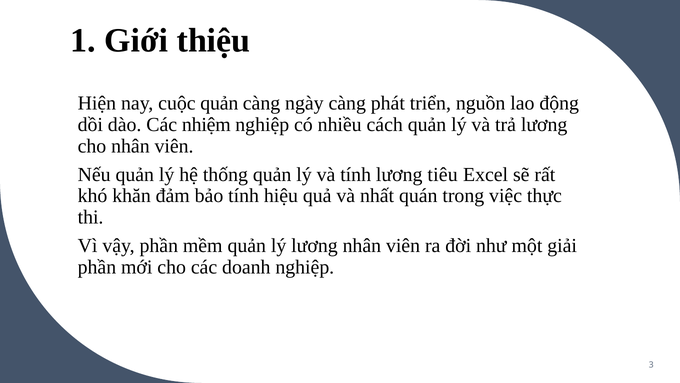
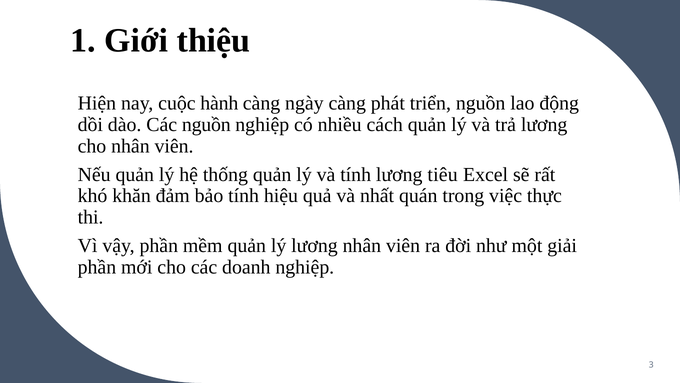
cuộc quản: quản -> hành (219, 103)
Các nhiệm: nhiệm -> nguồn (206, 124)
